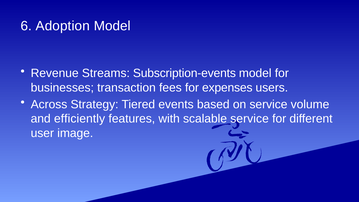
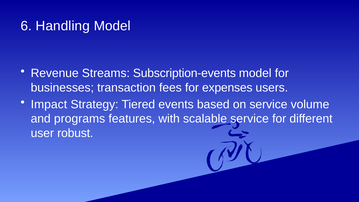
Adoption: Adoption -> Handling (63, 26)
Across: Across -> Impact (49, 104)
efficiently: efficiently -> programs (80, 119)
image: image -> robust (75, 133)
